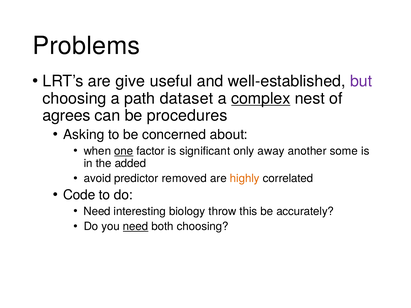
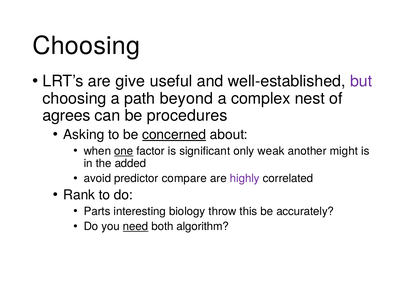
Problems: Problems -> Choosing (86, 46)
dataset: dataset -> beyond (186, 99)
complex underline: present -> none (261, 99)
concerned underline: none -> present (174, 135)
away: away -> weak (271, 151)
some: some -> might (344, 151)
removed: removed -> compare (184, 179)
highly colour: orange -> purple (245, 179)
Code: Code -> Rank (79, 195)
Need: Need -> Parts (97, 211)
both choosing: choosing -> algorithm (203, 227)
